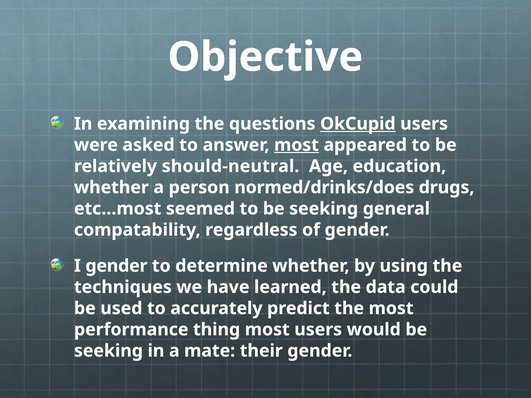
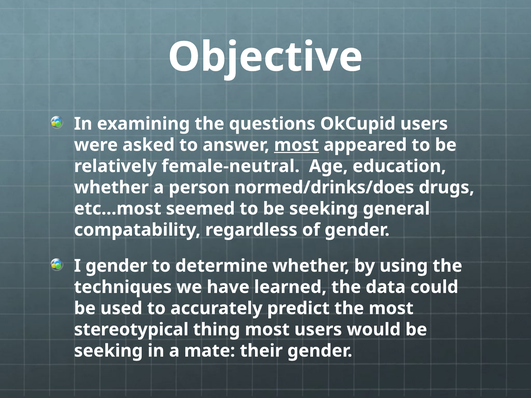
OkCupid underline: present -> none (358, 124)
should-neutral: should-neutral -> female-neutral (231, 166)
performance: performance -> stereotypical (131, 330)
